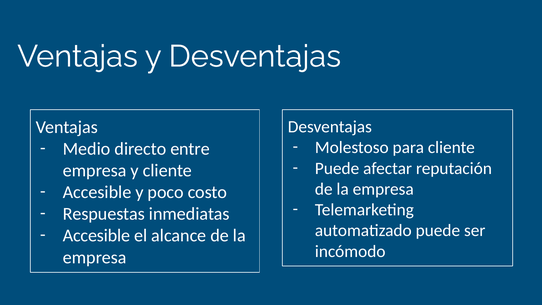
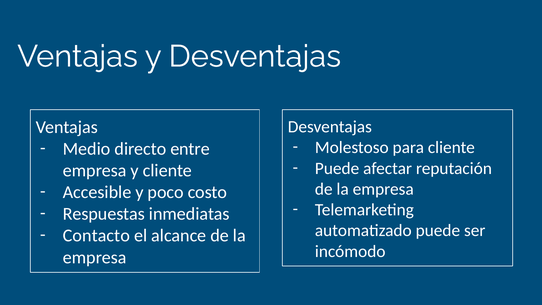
Accesible: Accesible -> Contacto (96, 236)
